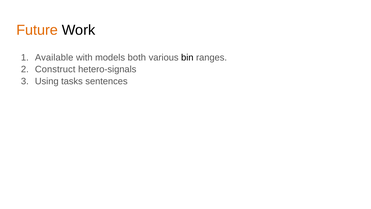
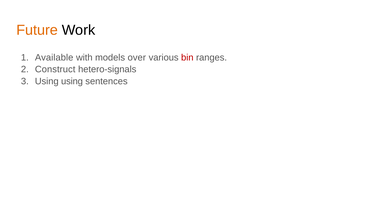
both: both -> over (137, 57)
bin colour: black -> red (187, 57)
Using tasks: tasks -> using (72, 81)
